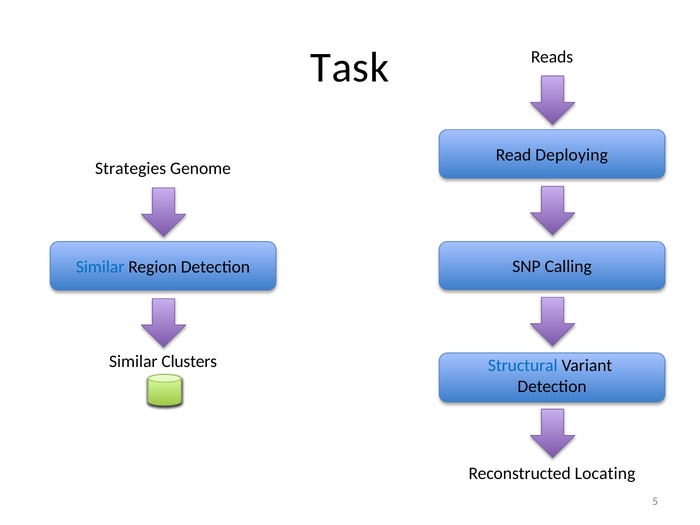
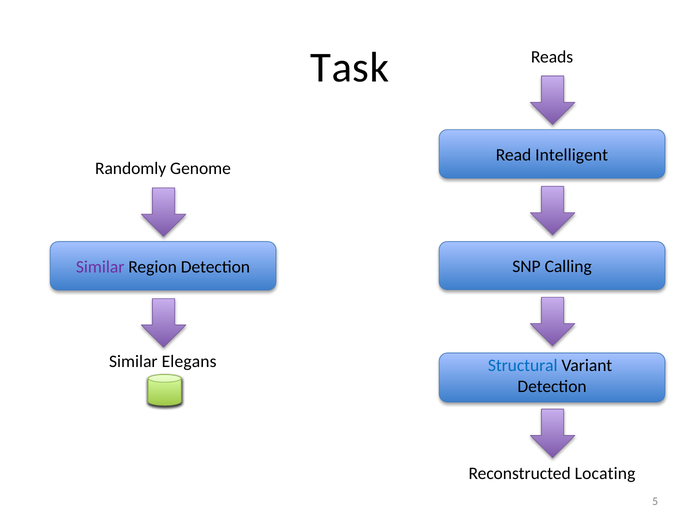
Deploying: Deploying -> Intelligent (572, 155)
Strategies: Strategies -> Randomly (131, 169)
Similar colour: blue -> purple (100, 267)
Clusters: Clusters -> Elegans (189, 361)
